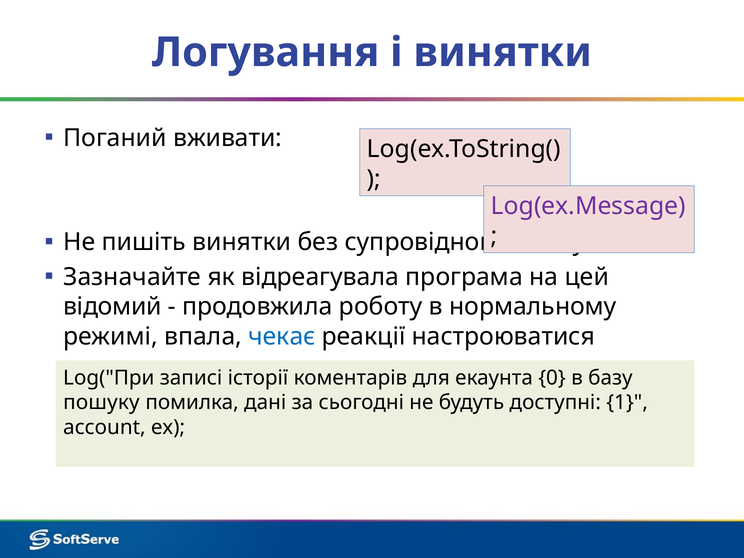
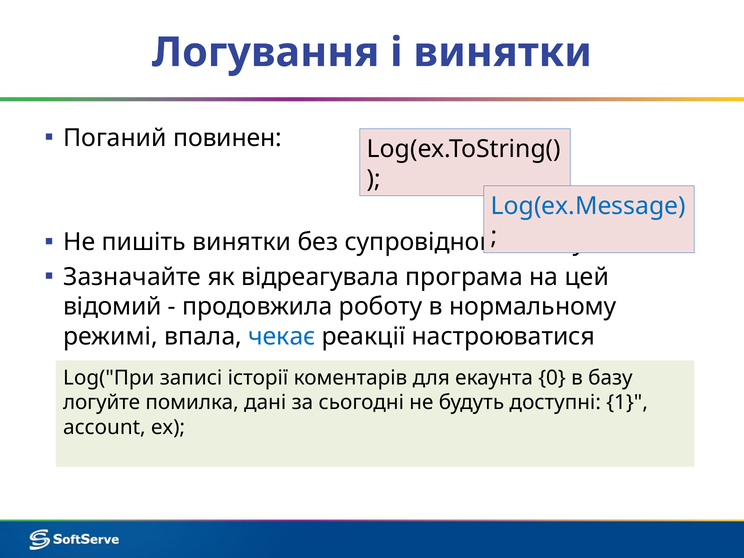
вживати: вживати -> повинен (228, 138)
Log(ex.Message colour: purple -> blue (588, 206)
пошуку: пошуку -> логуйте (102, 403)
